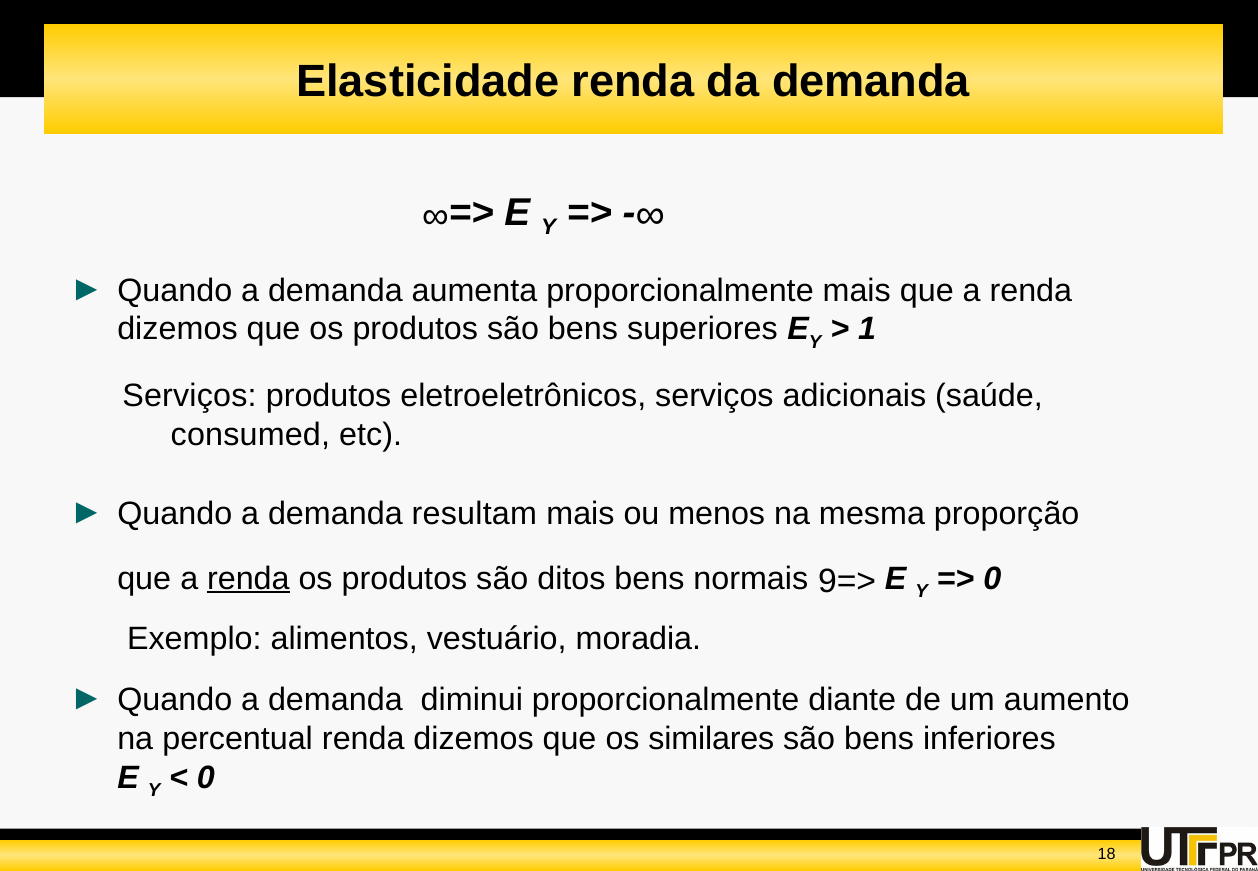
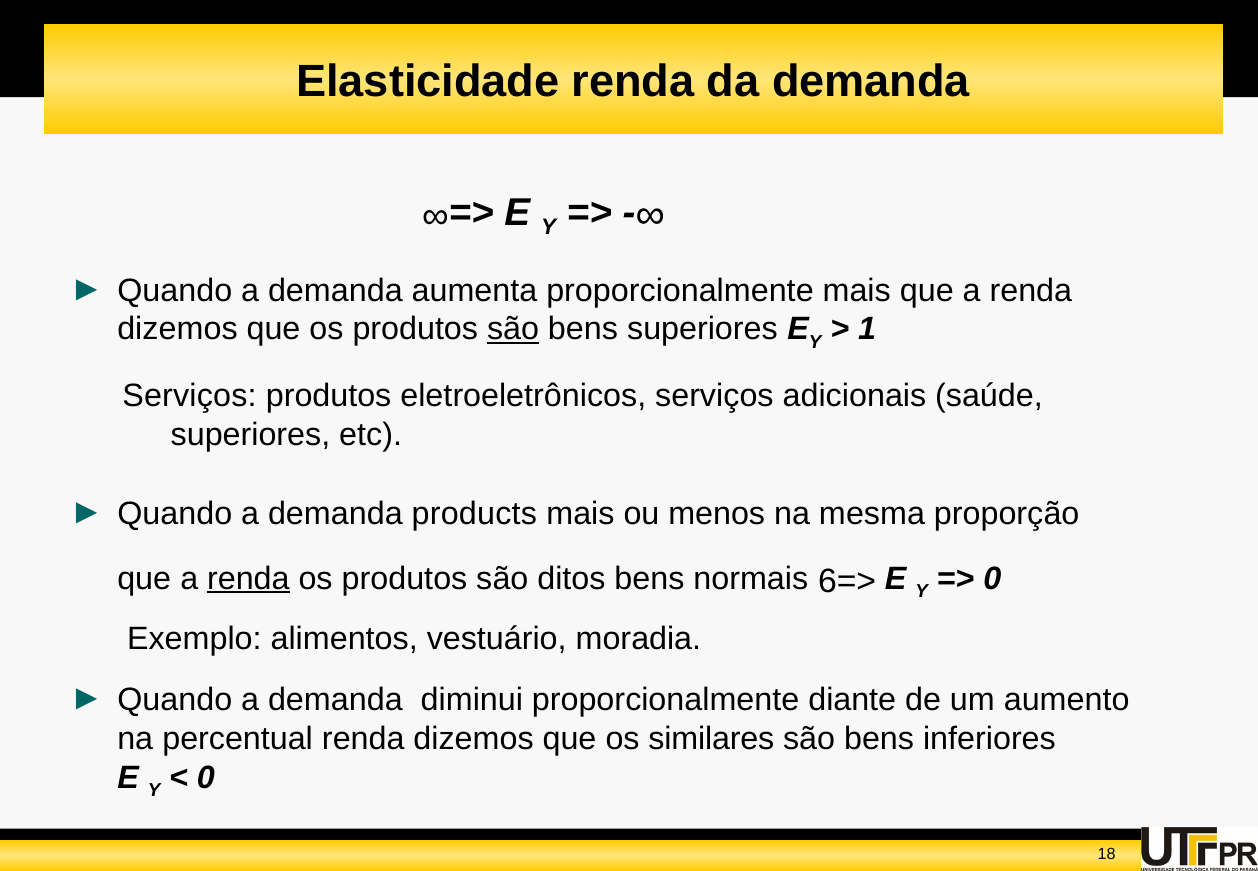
são underline: none -> present (513, 329)
consumed: consumed -> superiores (250, 435)
resultam: resultam -> products (474, 514)
9=>: 9=> -> 6=> (847, 581)
